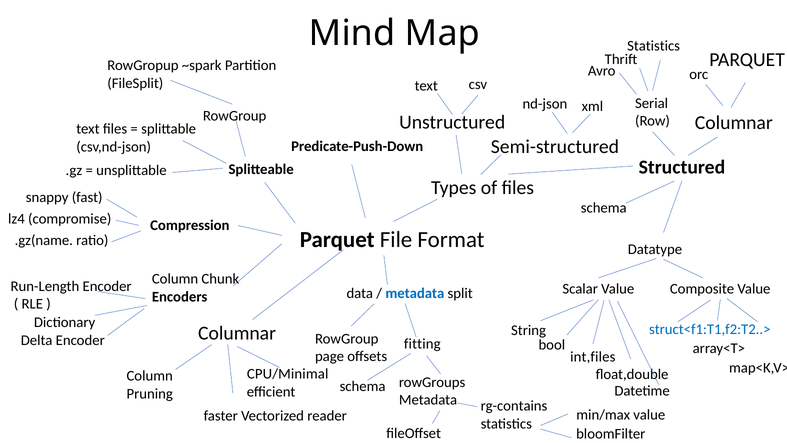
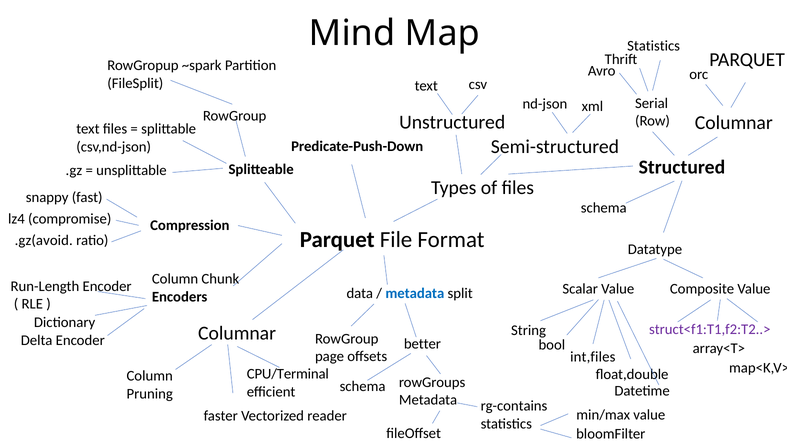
.gz(name: .gz(name -> .gz(avoid (44, 240)
struct<f1:T1,f2:T2..> colour: blue -> purple (710, 329)
fitting: fitting -> better (422, 343)
CPU/Minimal: CPU/Minimal -> CPU/Terminal (288, 374)
